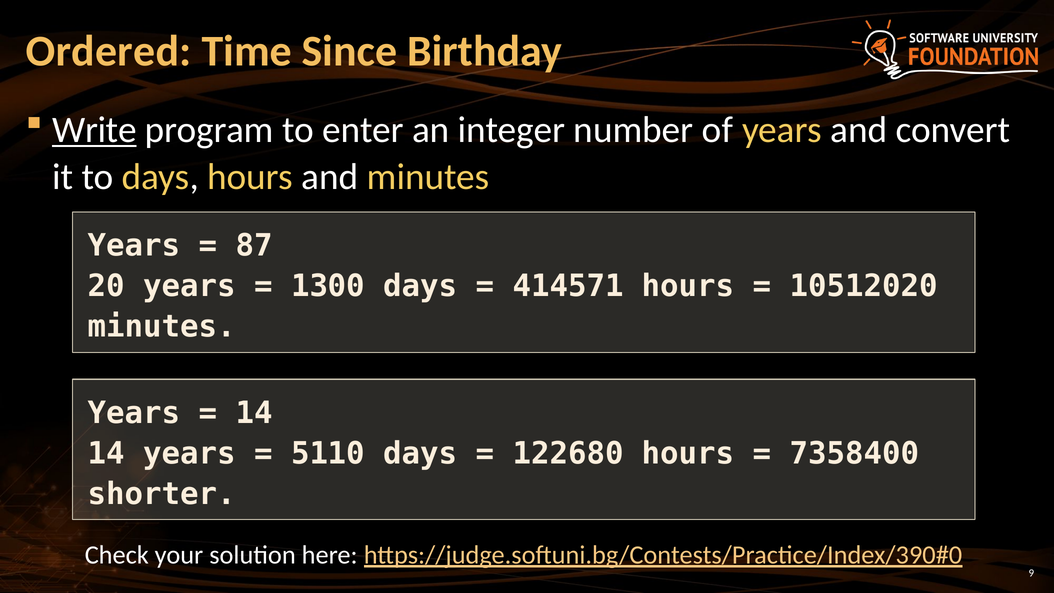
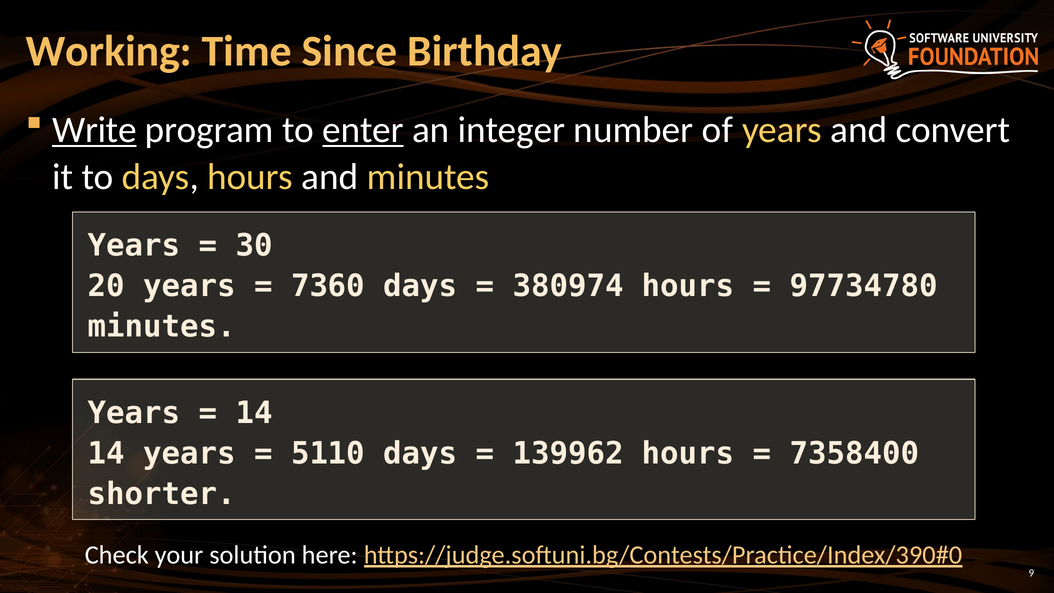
Ordered: Ordered -> Working (109, 51)
enter underline: none -> present (363, 130)
87: 87 -> 30 (254, 246)
1300: 1300 -> 7360 (328, 286)
414571: 414571 -> 380974 (568, 286)
10512020: 10512020 -> 97734780 (864, 286)
122680: 122680 -> 139962 (568, 453)
